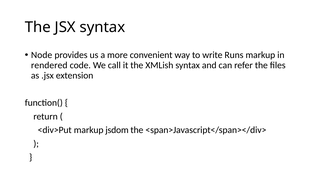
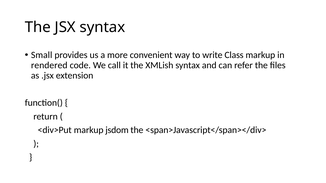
Node: Node -> Small (42, 55)
Runs: Runs -> Class (234, 55)
